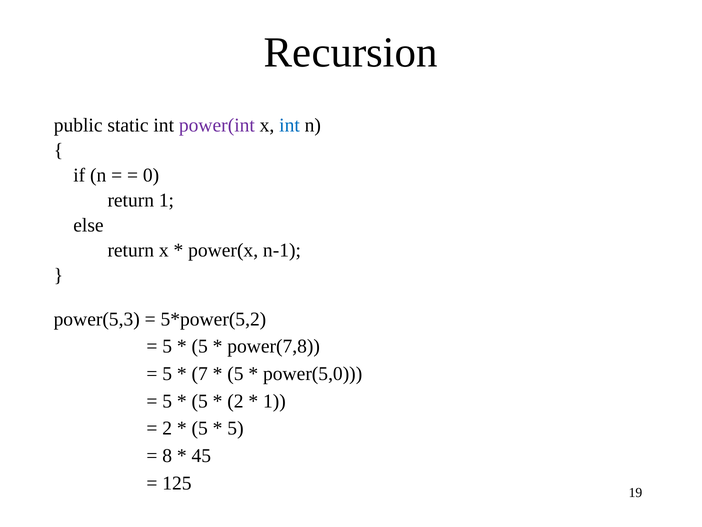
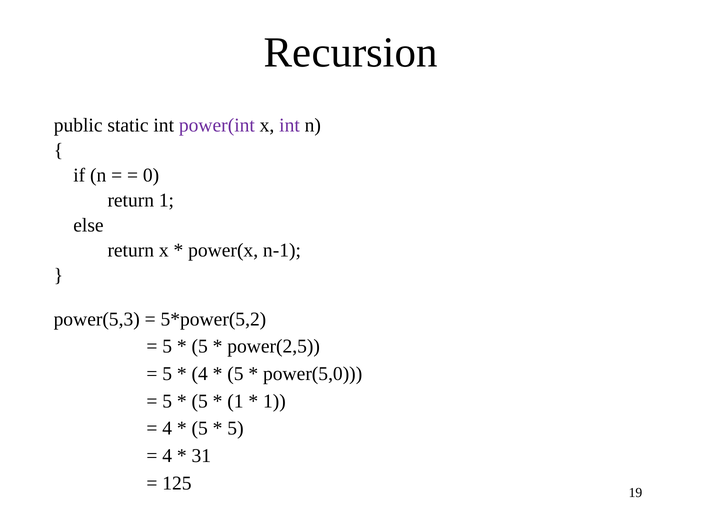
int colour: blue -> purple (290, 125)
power(7,8: power(7,8 -> power(2,5 (274, 346)
7: 7 -> 4 (200, 373)
2: 2 -> 1 (235, 401)
2: 2 -> 4 (167, 428)
8: 8 -> 4 (167, 455)
45: 45 -> 31 (201, 455)
